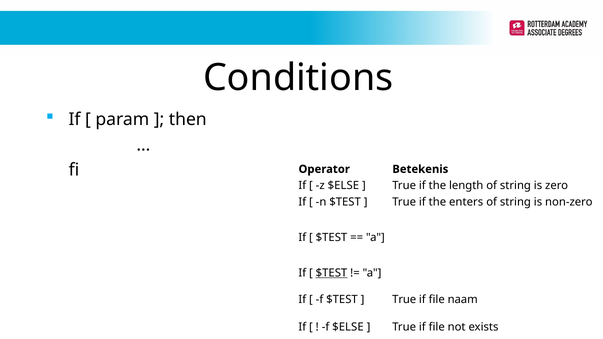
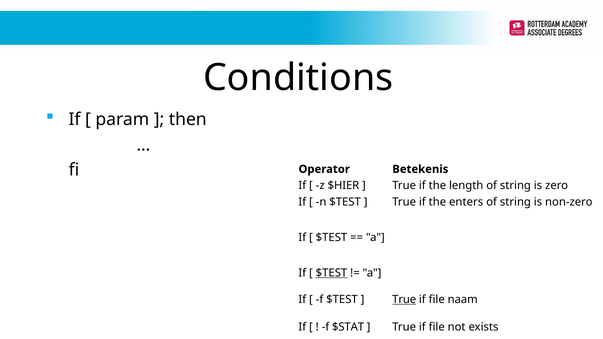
z $ELSE: $ELSE -> $HIER (343, 186)
True underline: none -> present (404, 299)
f $ELSE: $ELSE -> $STAT (348, 327)
